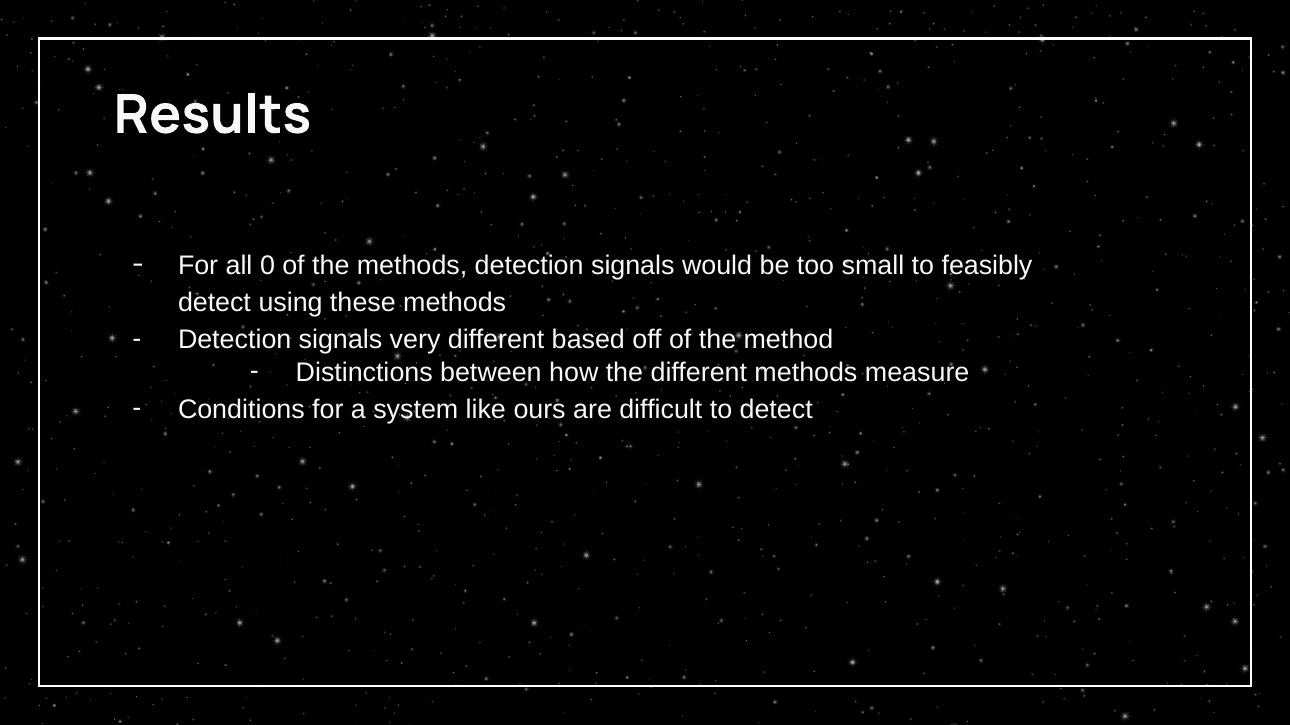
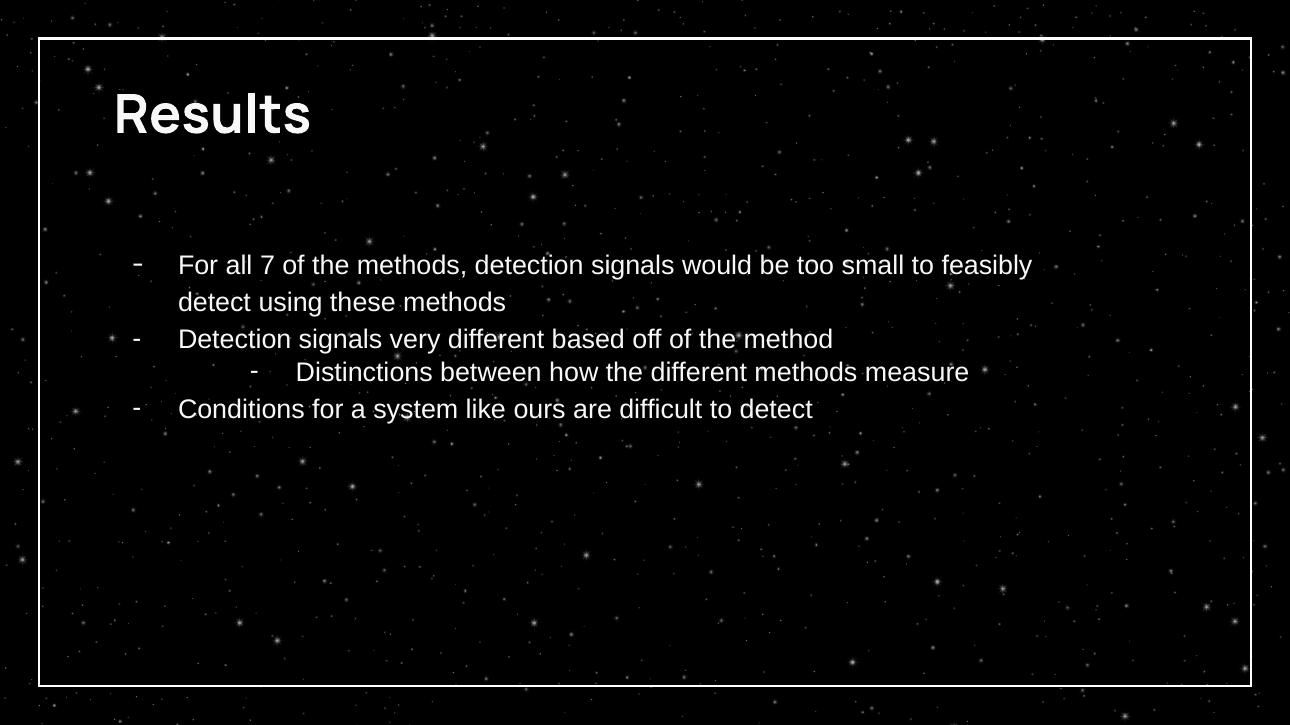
0: 0 -> 7 (267, 266)
